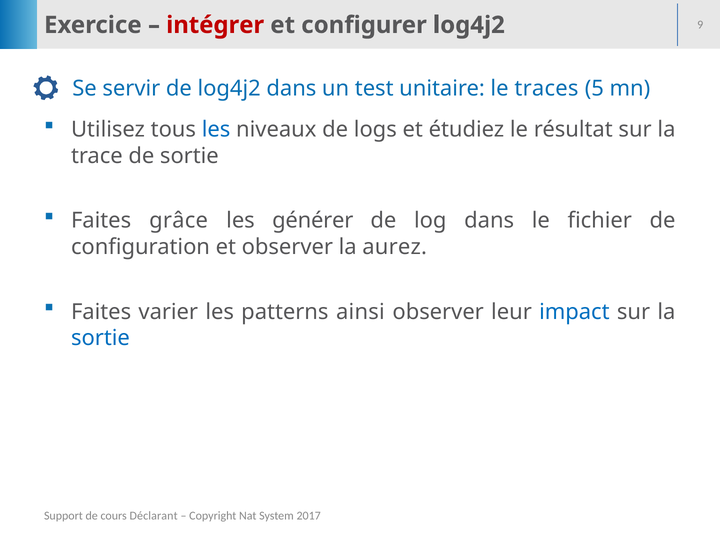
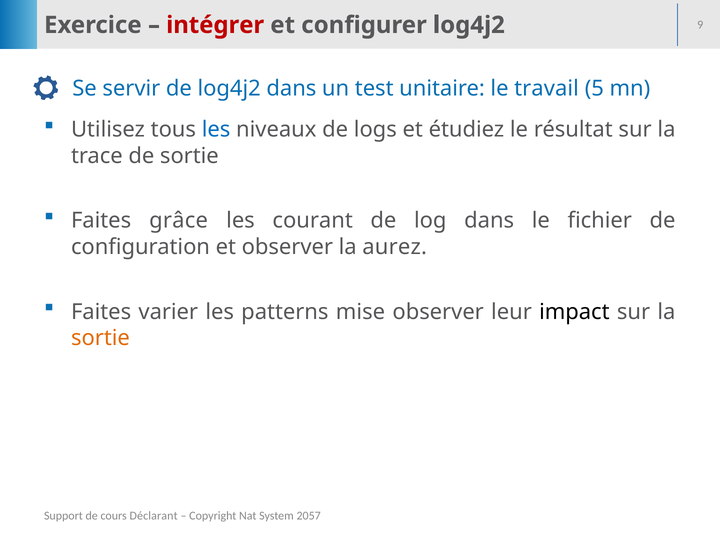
traces: traces -> travail (547, 89)
générer: générer -> courant (313, 221)
ainsi: ainsi -> mise (360, 312)
impact colour: blue -> black (574, 312)
sortie colour: blue -> orange (100, 338)
2017: 2017 -> 2057 (309, 516)
